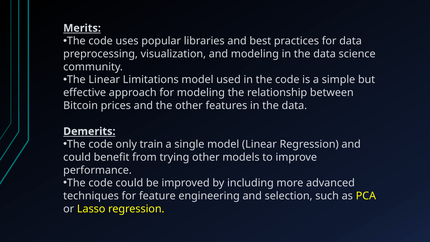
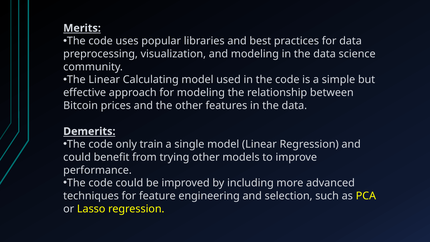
Limitations: Limitations -> Calculating (151, 80)
